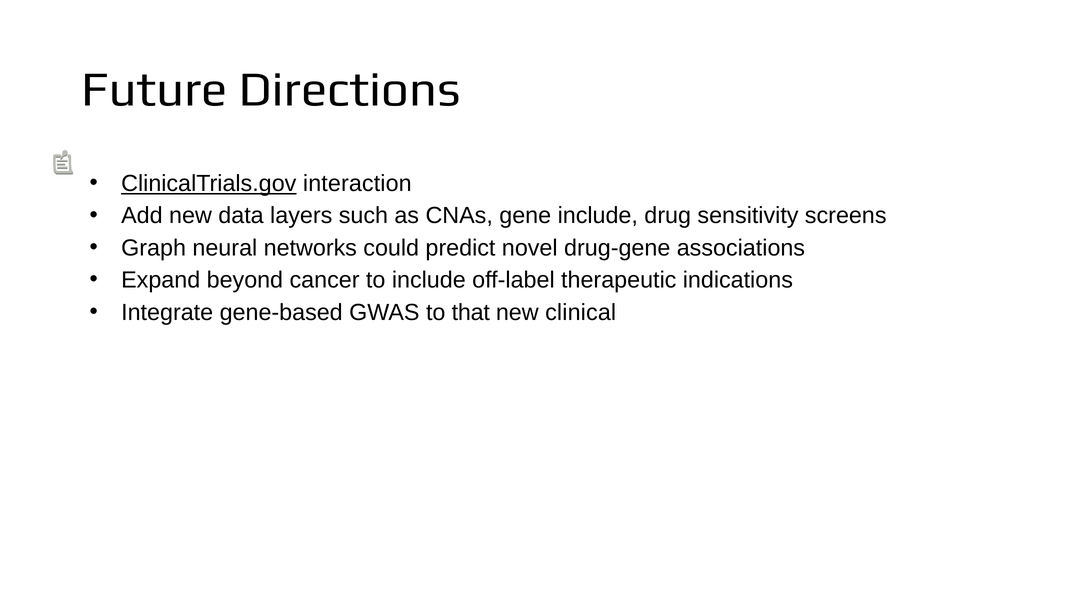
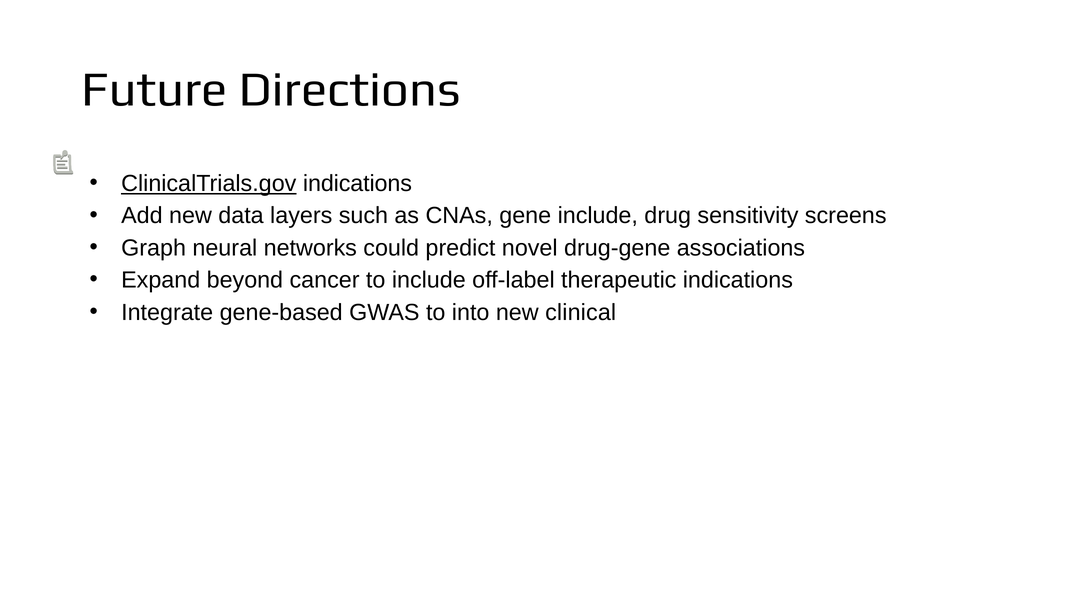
ClinicalTrials.gov interaction: interaction -> indications (357, 183)
that: that -> into (471, 312)
